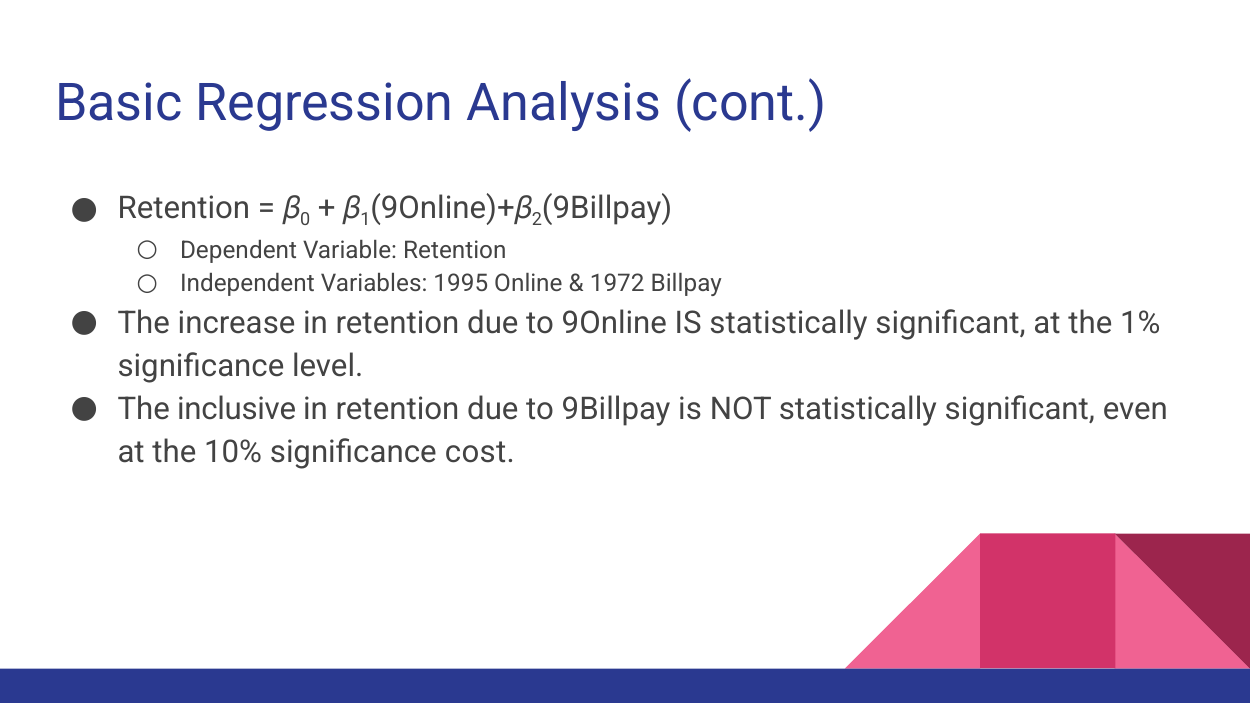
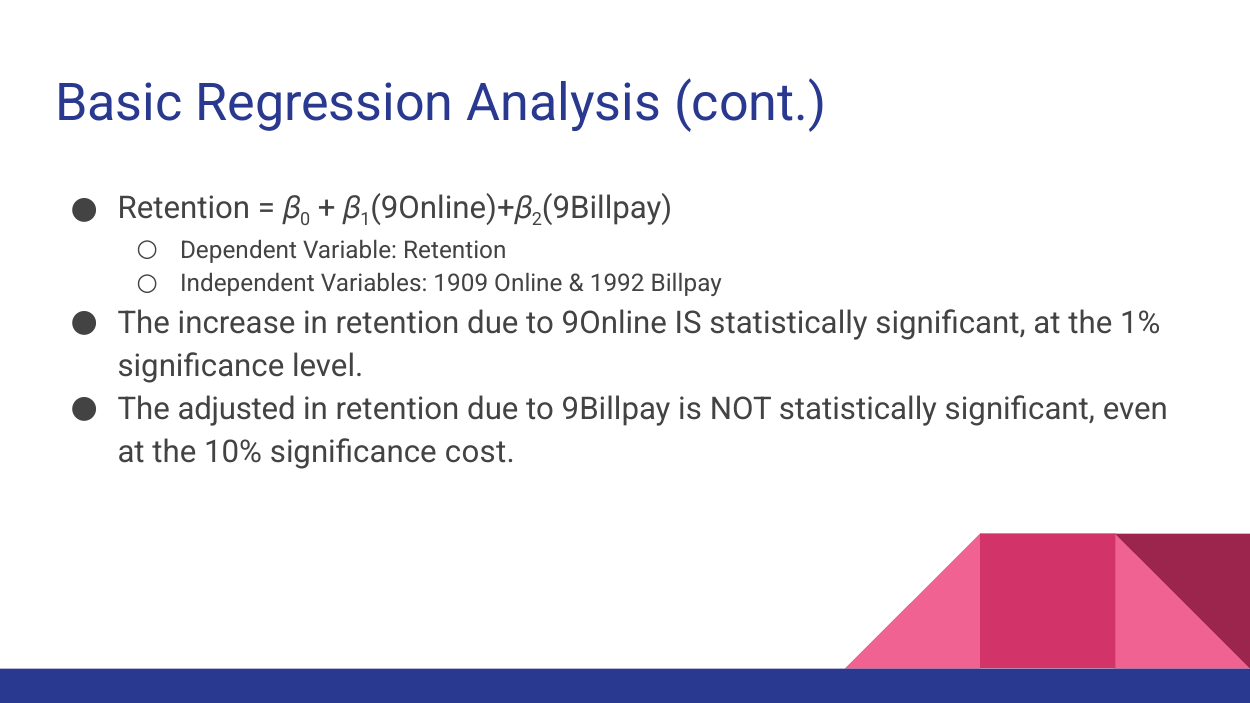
1995: 1995 -> 1909 (461, 284)
1972: 1972 -> 1992 (617, 284)
inclusive: inclusive -> adjusted (237, 409)
